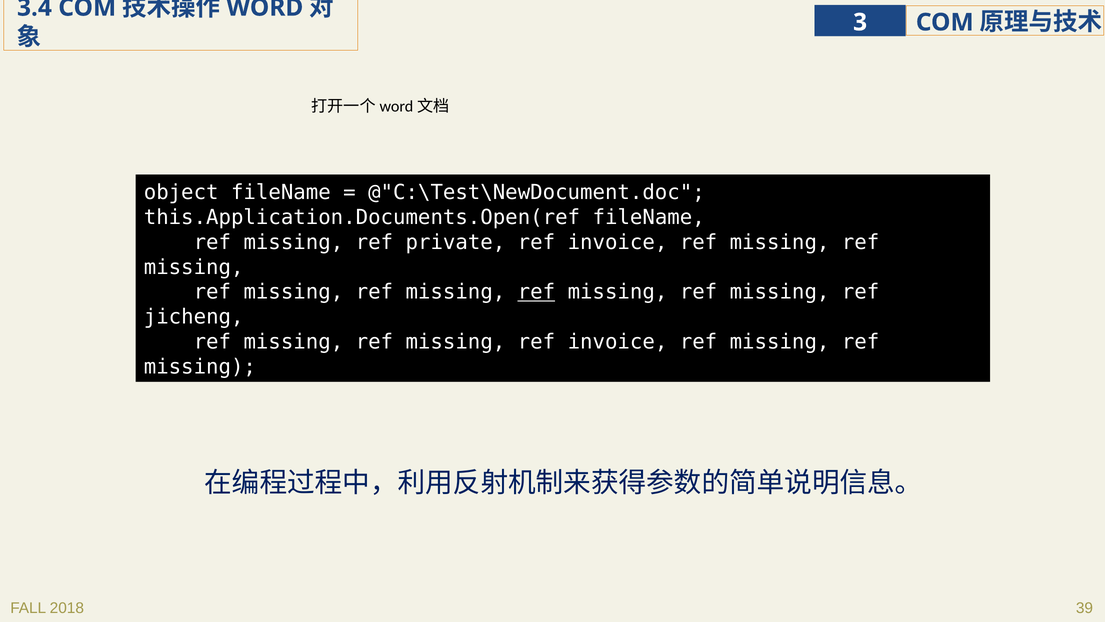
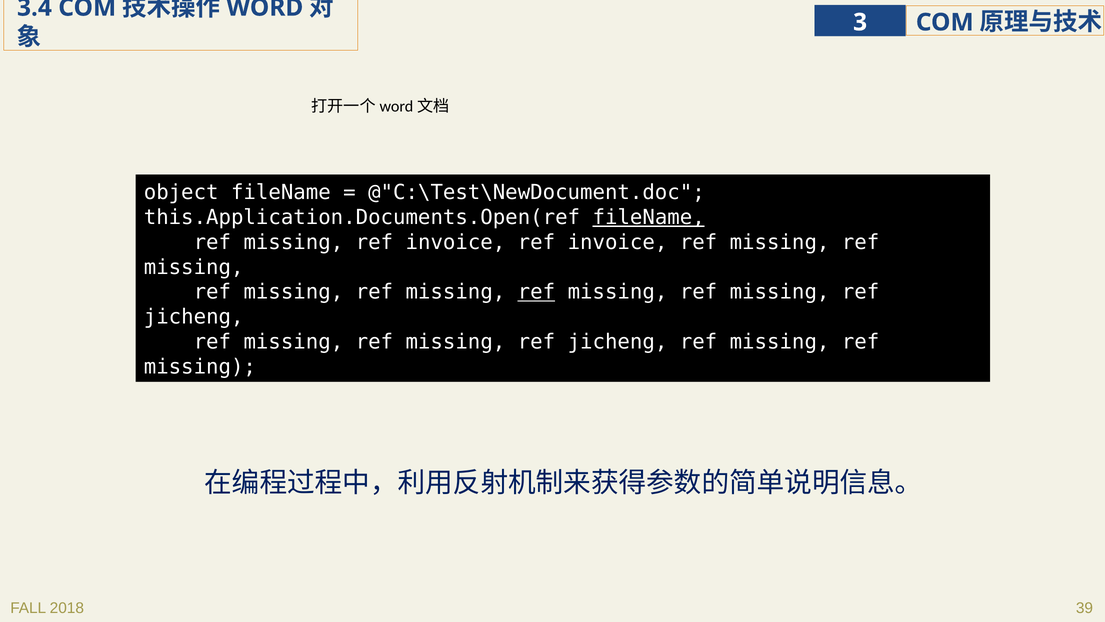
fileName underline: none -> present (649, 217)
missing ref private: private -> invoice (455, 242)
invoice: invoice -> jicheng (617, 342)
